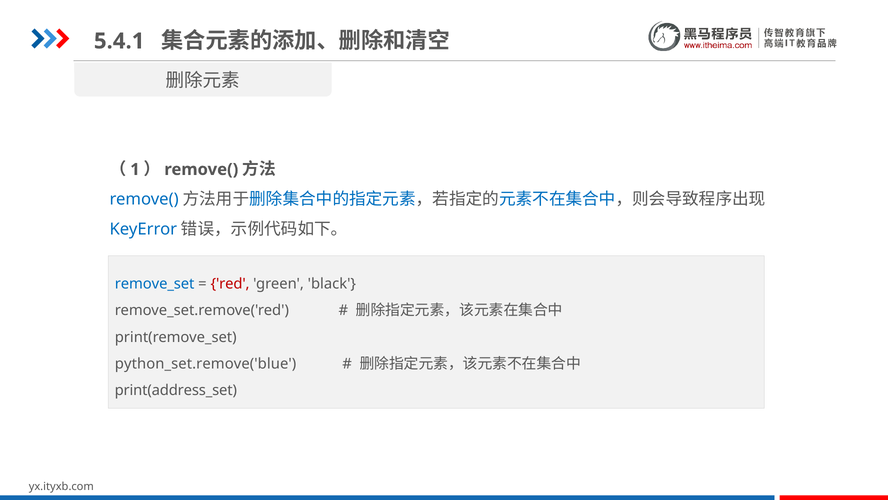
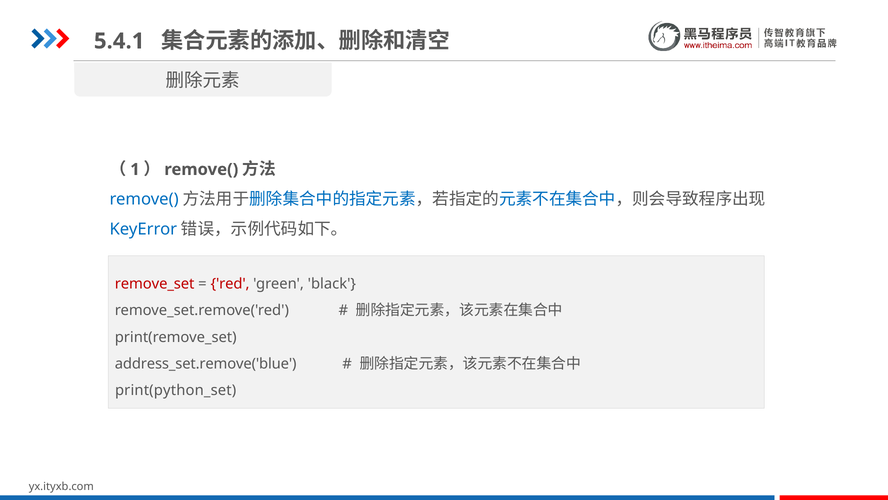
remove_set colour: blue -> red (155, 284)
python_set.remove('blue: python_set.remove('blue -> address_set.remove('blue (206, 364)
print(address_set: print(address_set -> print(python_set (176, 390)
